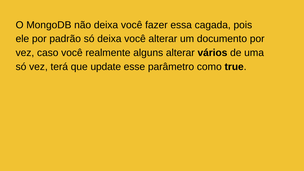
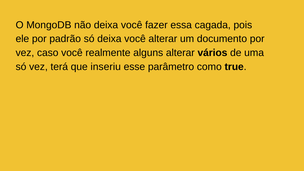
update: update -> inseriu (106, 67)
